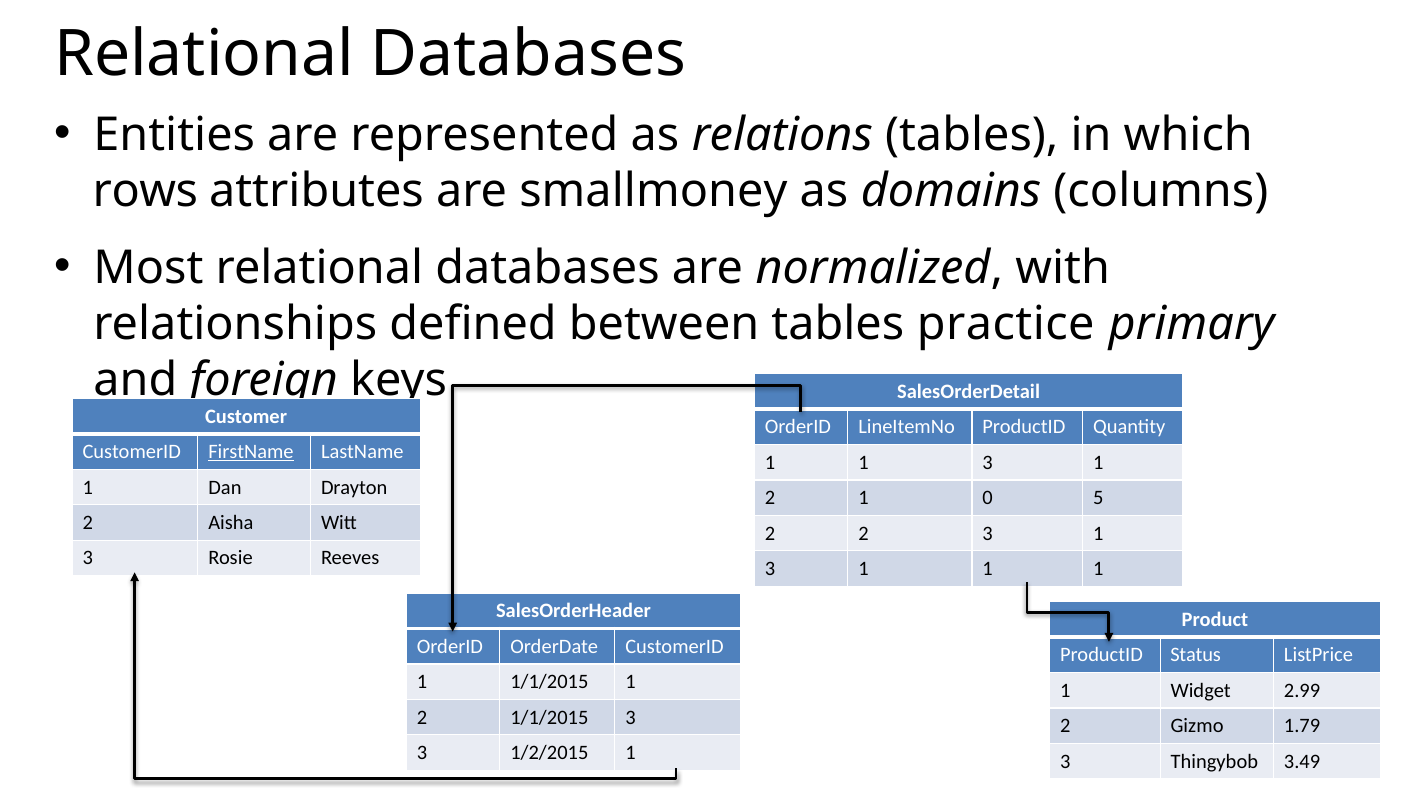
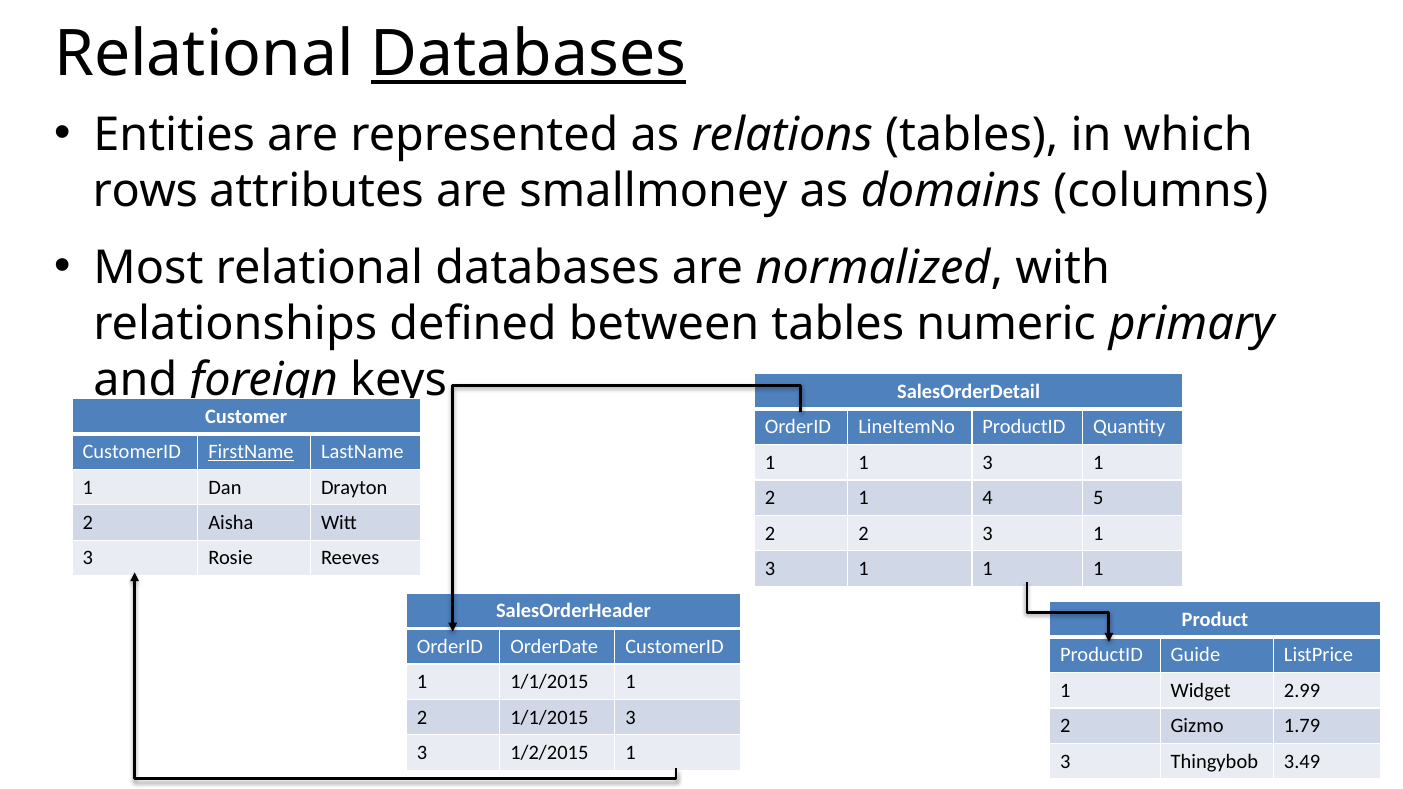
Databases underline: none -> present (529, 54)
practice: practice -> numeric (1006, 324)
0: 0 -> 4 (988, 498)
Status: Status -> Guide (1195, 655)
